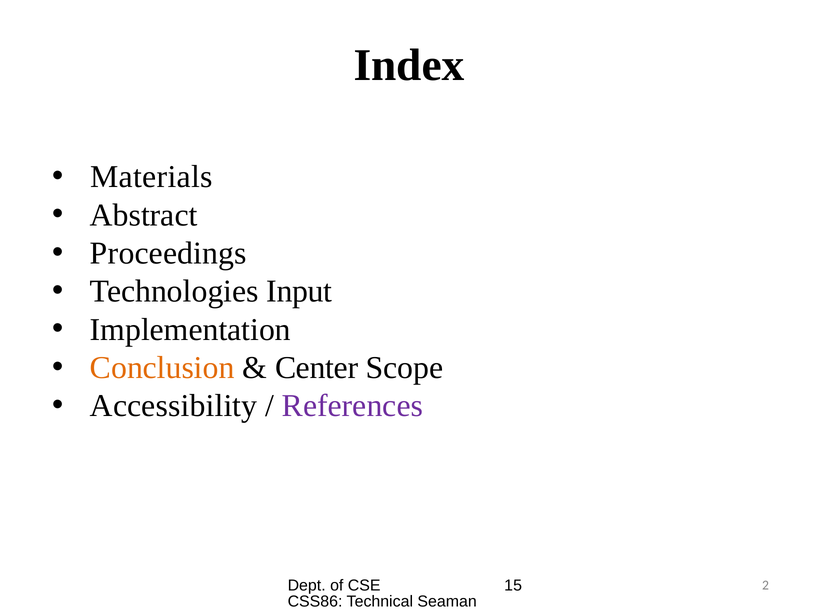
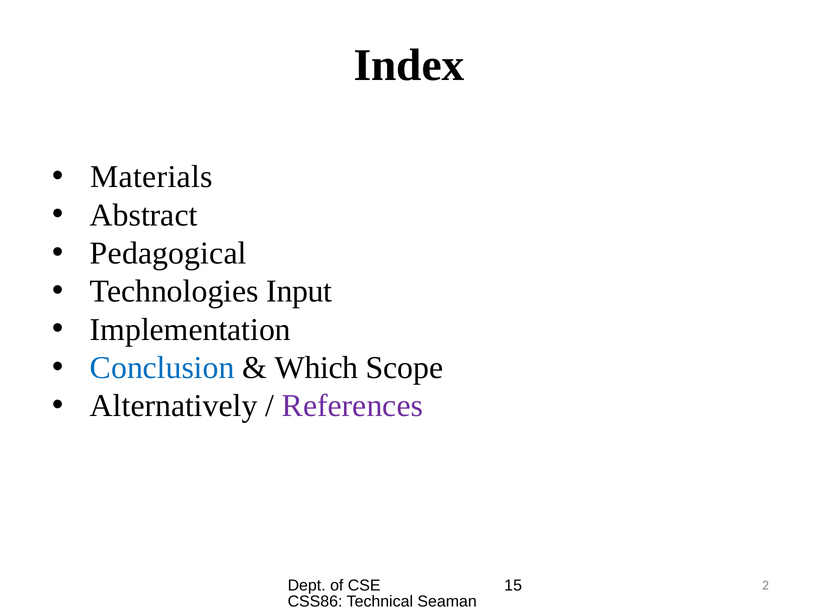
Proceedings: Proceedings -> Pedagogical (168, 253)
Conclusion colour: orange -> blue (162, 368)
Center: Center -> Which (317, 368)
Accessibility: Accessibility -> Alternatively (174, 406)
